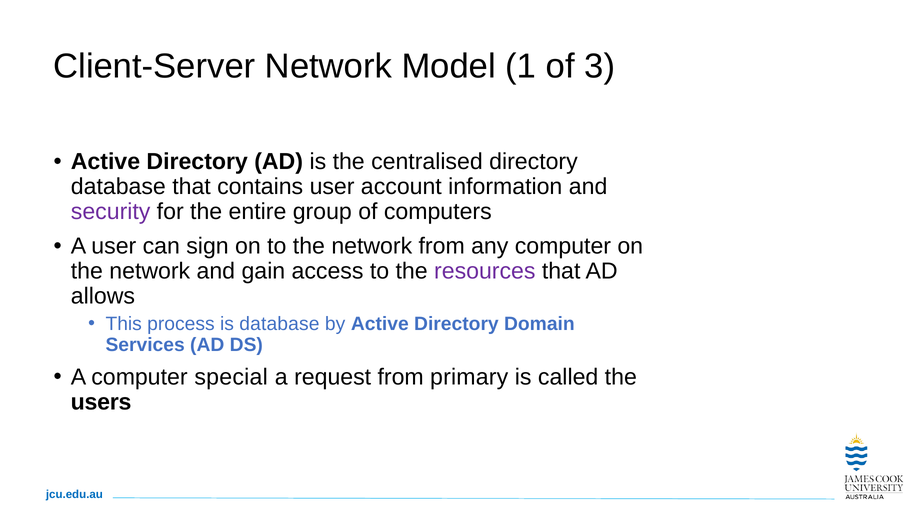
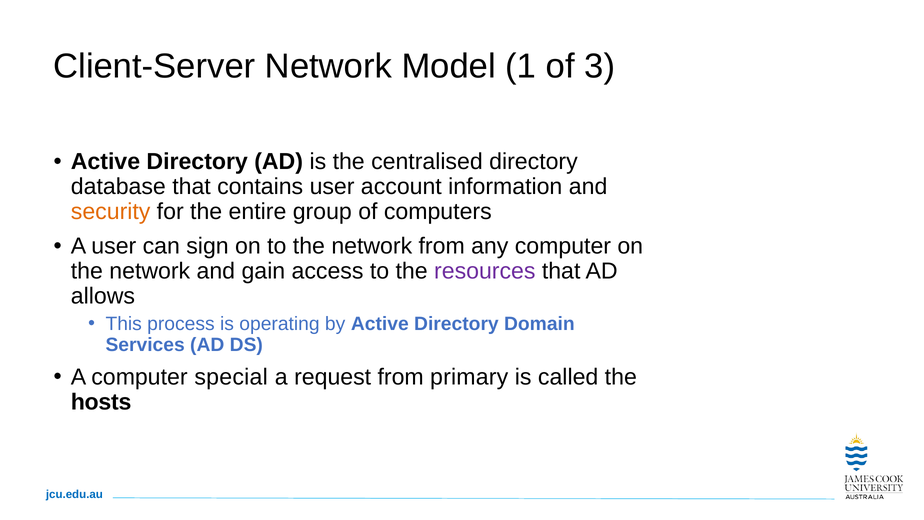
security colour: purple -> orange (111, 212)
is database: database -> operating (279, 324)
users: users -> hosts (101, 402)
